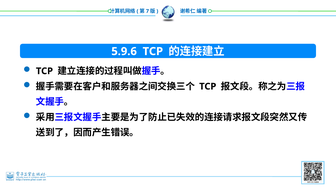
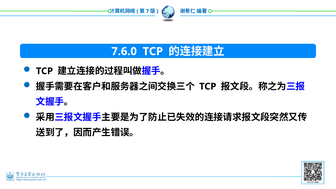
5.9.6: 5.9.6 -> 7.6.0 (124, 51)
